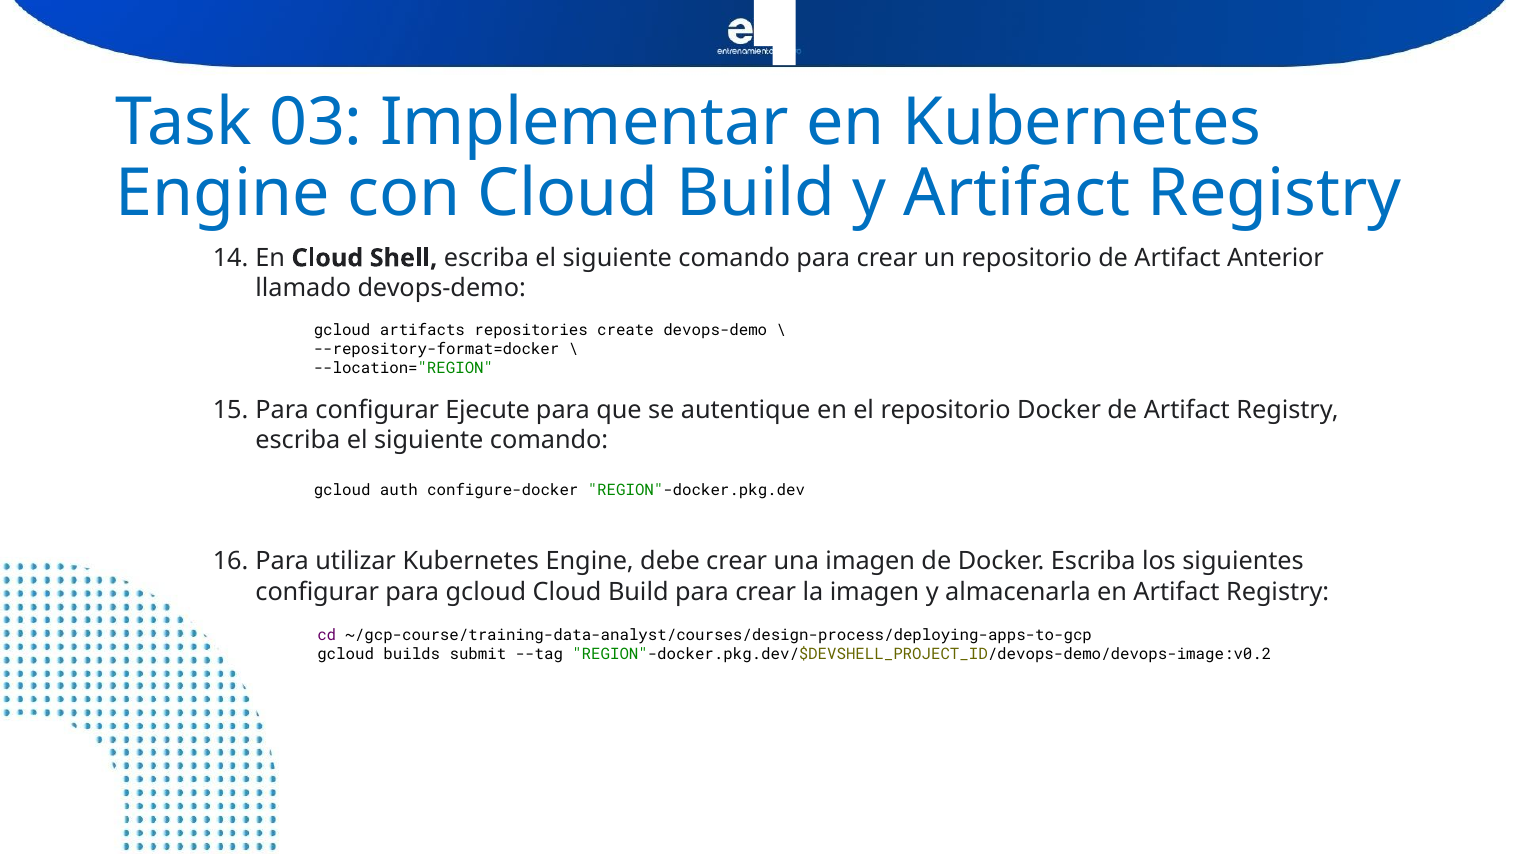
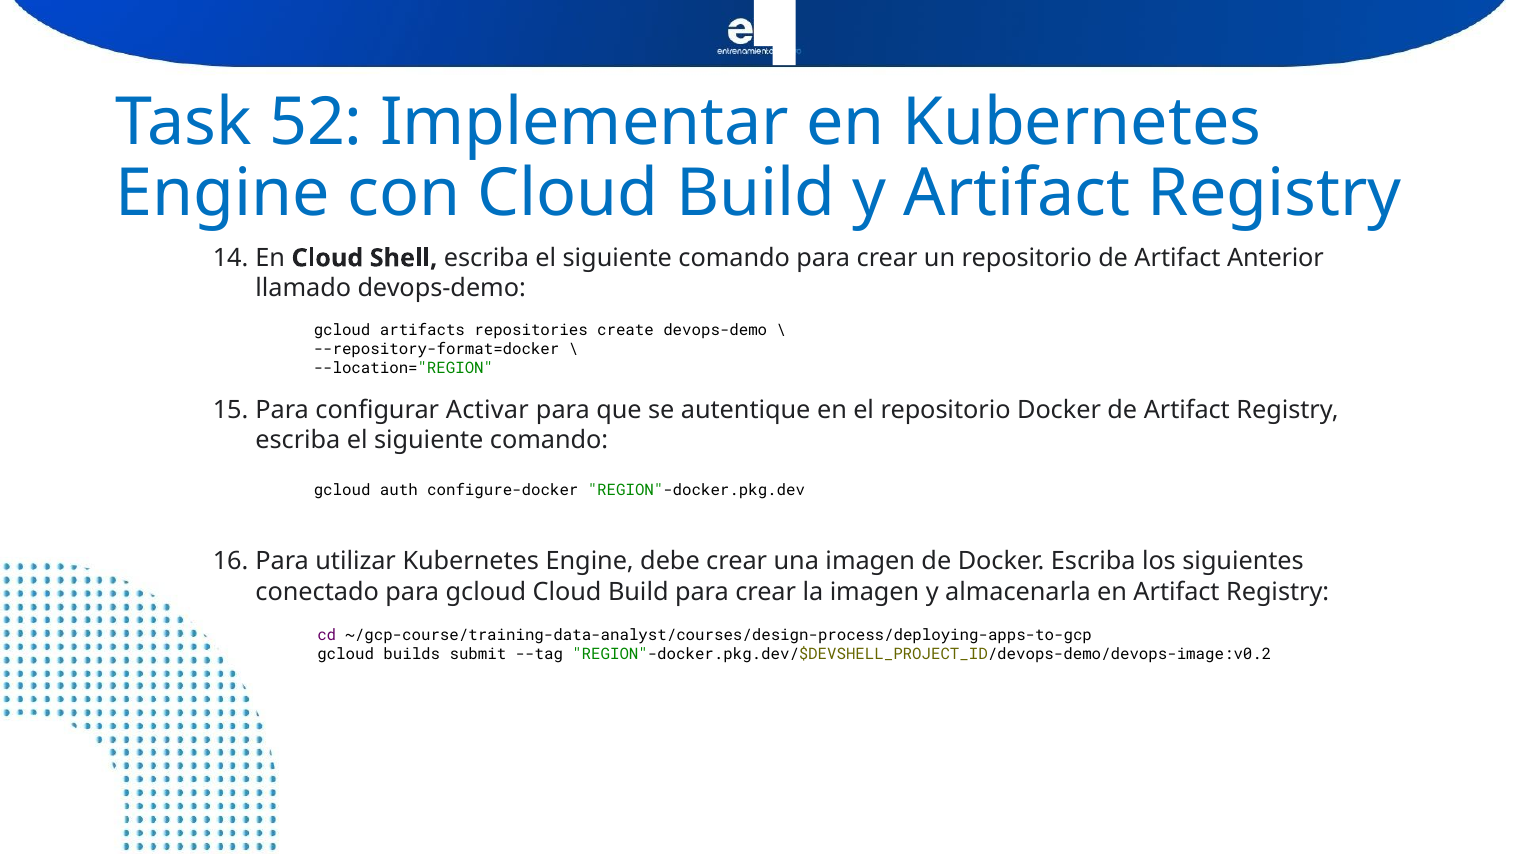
03: 03 -> 52 (316, 122)
Ejecute: Ejecute -> Activar (487, 410)
configurar: configurar -> conectado (317, 592)
